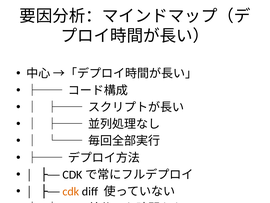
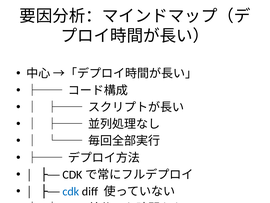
cdk colour: orange -> blue (71, 191)
